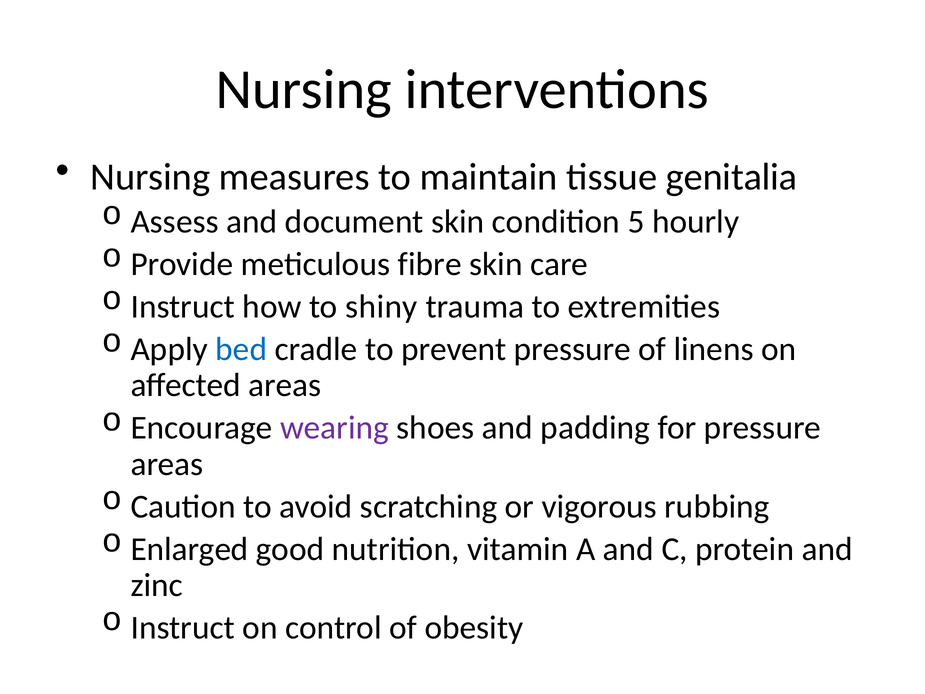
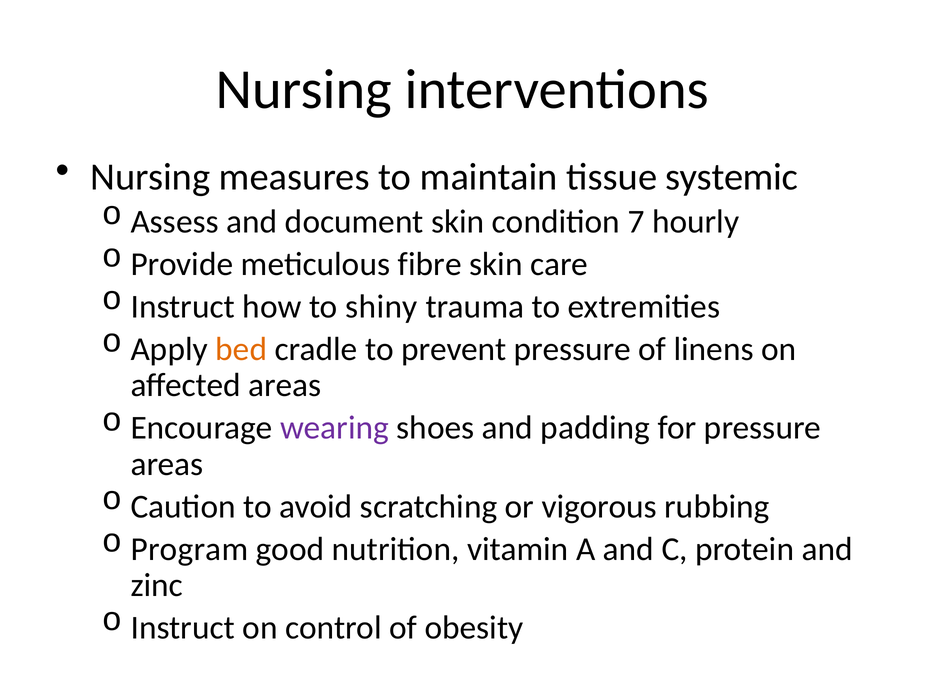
genitalia: genitalia -> systemic (732, 177)
5: 5 -> 7 (636, 222)
bed colour: blue -> orange (241, 349)
Enlarged: Enlarged -> Program (189, 549)
